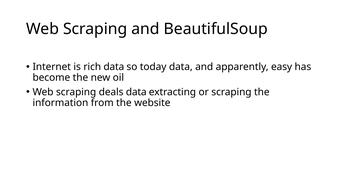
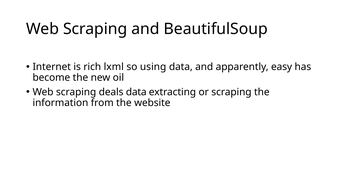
rich data: data -> lxml (114, 67)
today: today -> using (153, 67)
